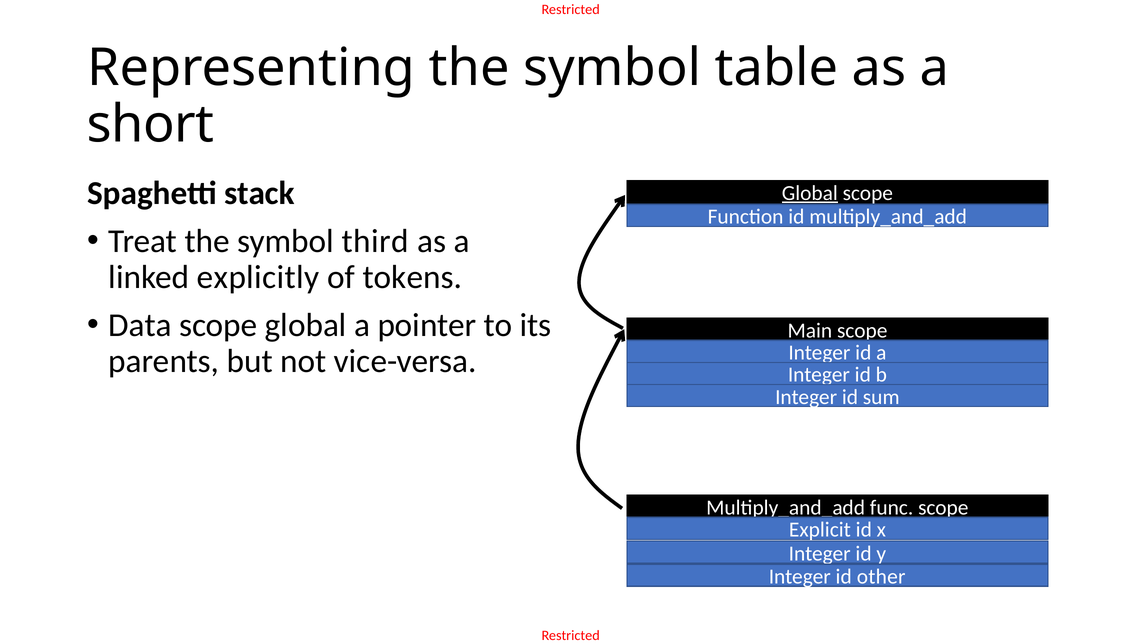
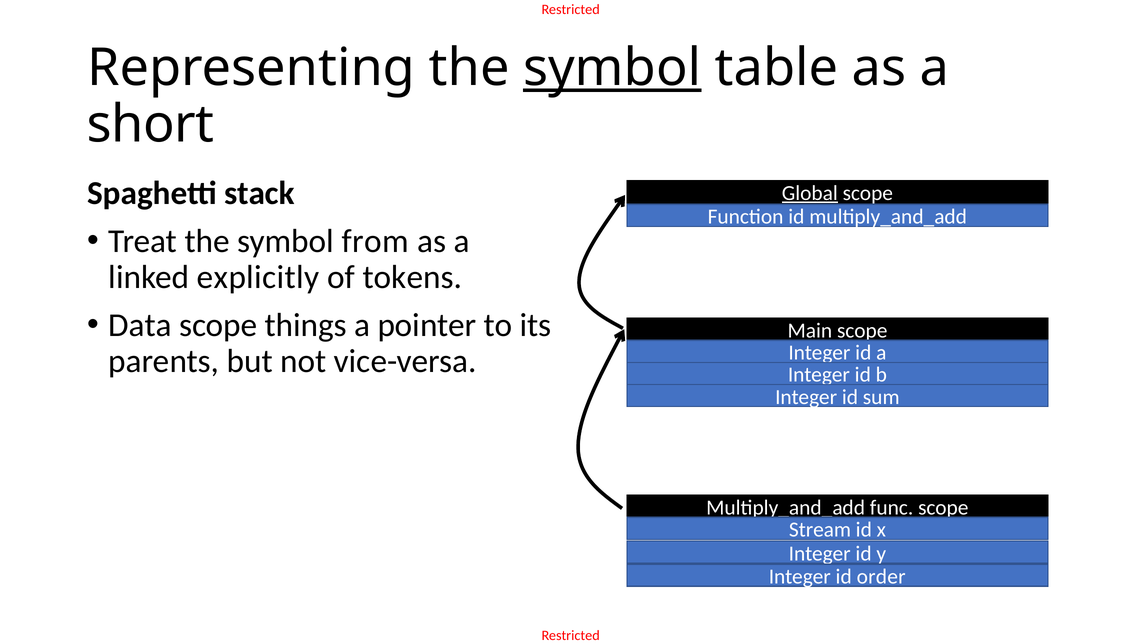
symbol underline: none -> present (612, 68)
third: third -> from (375, 241)
scope global: global -> things (306, 325)
Explicit: Explicit -> Stream (820, 529)
other: other -> order (881, 576)
